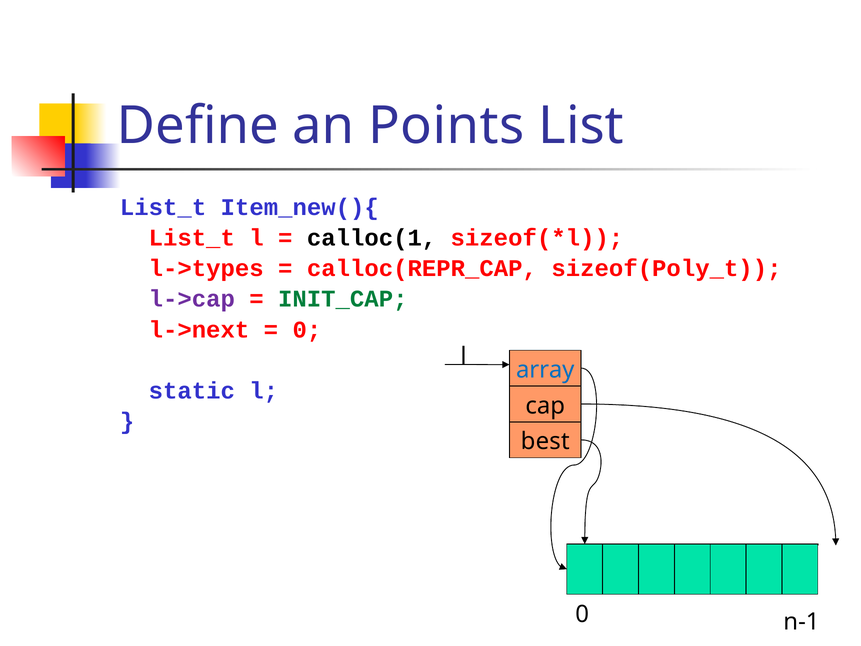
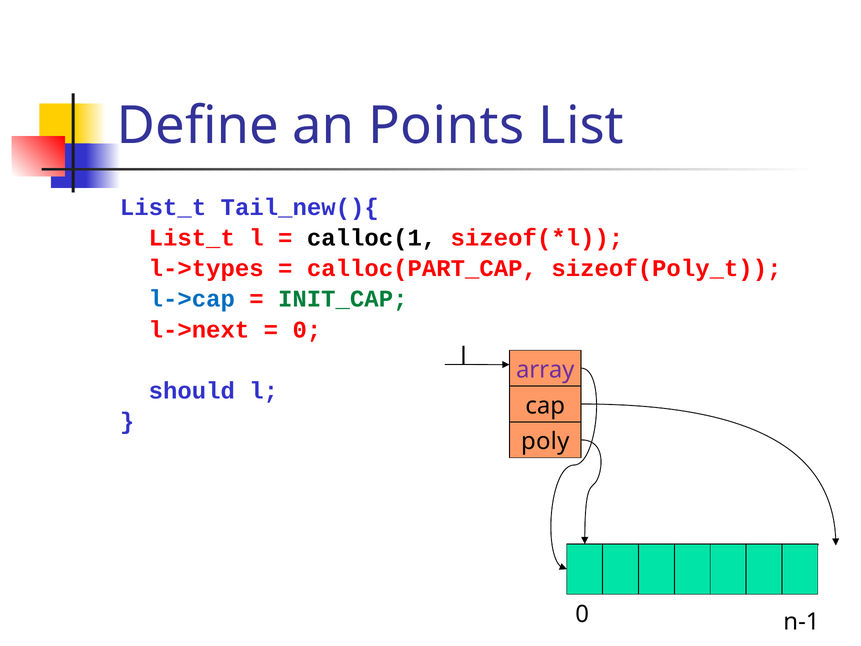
Item_new(){: Item_new(){ -> Tail_new(){ (300, 207)
calloc(REPR_CAP: calloc(REPR_CAP -> calloc(PART_CAP (422, 268)
l->cap colour: purple -> blue (192, 299)
array colour: blue -> purple (545, 370)
static: static -> should (192, 391)
best: best -> poly (545, 441)
